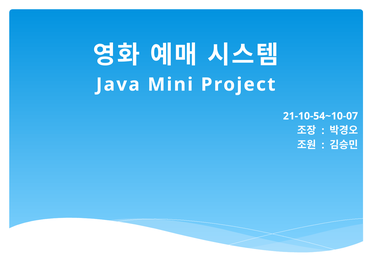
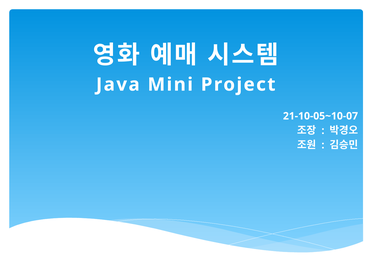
21-10-54~10-07: 21-10-54~10-07 -> 21-10-05~10-07 (320, 116)
